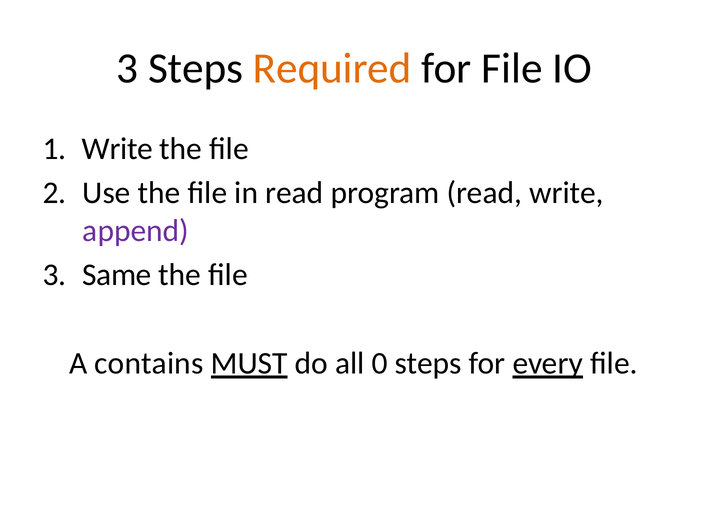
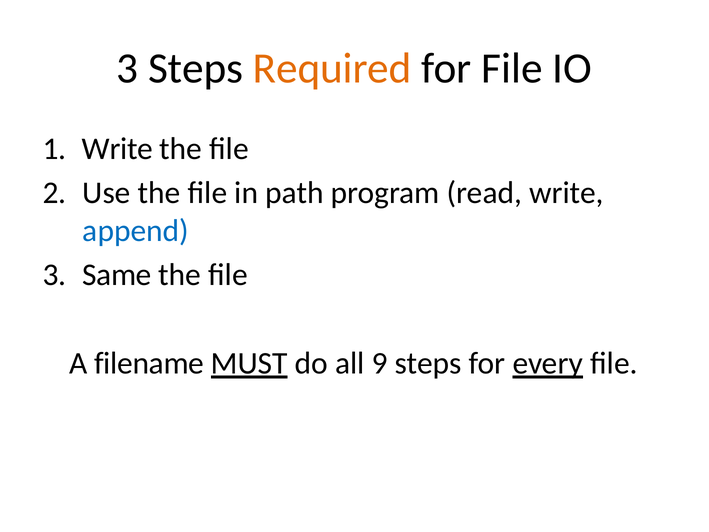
in read: read -> path (294, 193)
append colour: purple -> blue (136, 231)
contains: contains -> filename (149, 363)
0: 0 -> 9 (380, 363)
